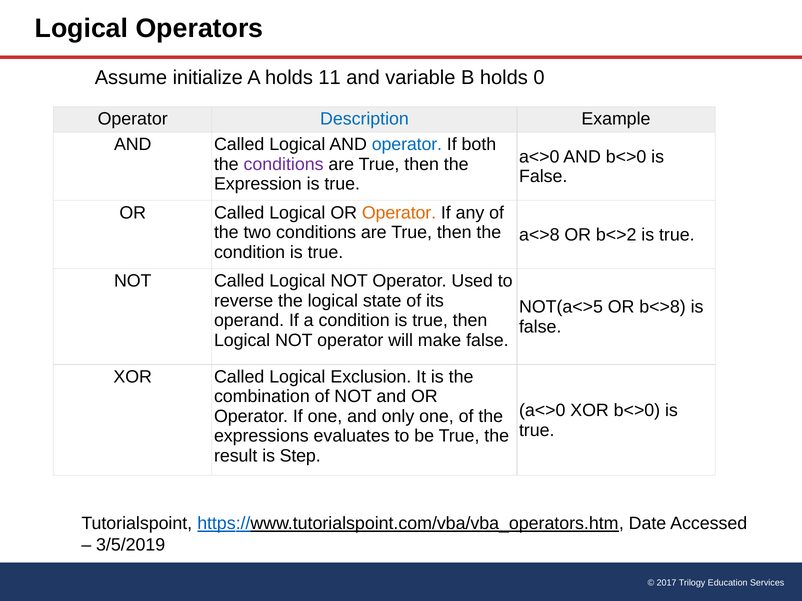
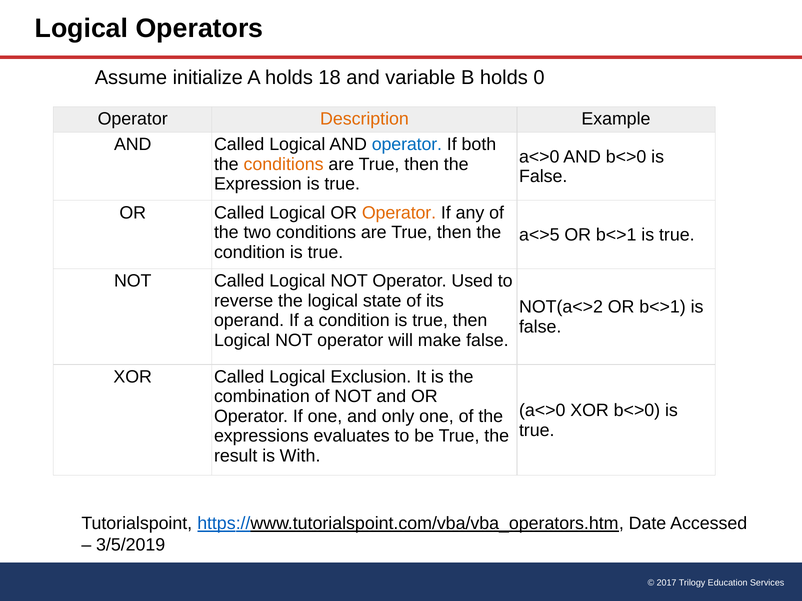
11: 11 -> 18 (330, 77)
Description colour: blue -> orange (364, 119)
conditions colour: purple -> orange (284, 164)
a<>8: a<>8 -> a<>5 (539, 235)
b<>2: b<>2 -> b<>1 (616, 235)
NOT(a<>5: NOT(a<>5 -> NOT(a<>2 (561, 307)
b<>8: b<>8 -> b<>1 (663, 307)
Step: Step -> With (300, 456)
